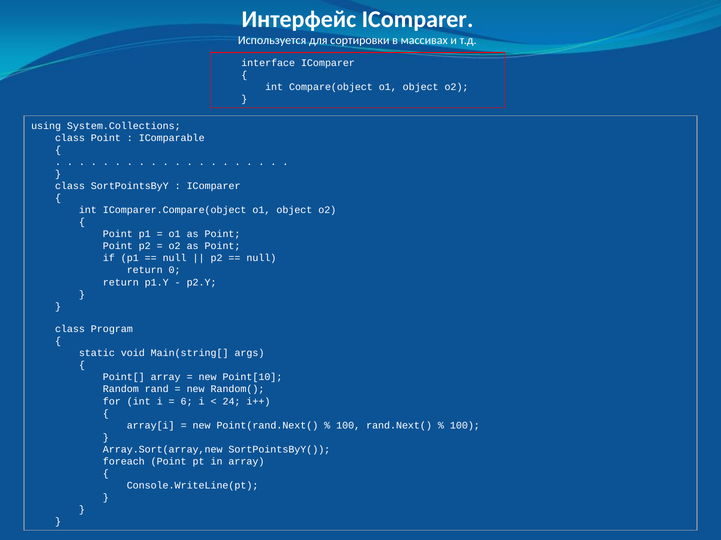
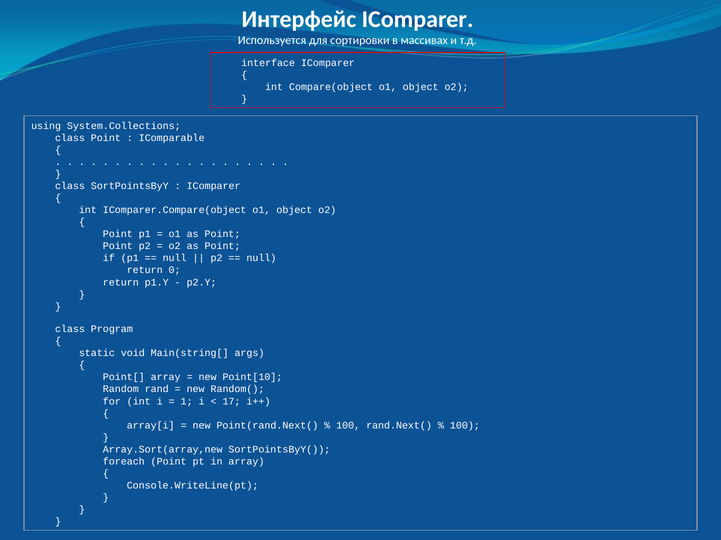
6: 6 -> 1 (187, 402)
24: 24 -> 17 (232, 402)
